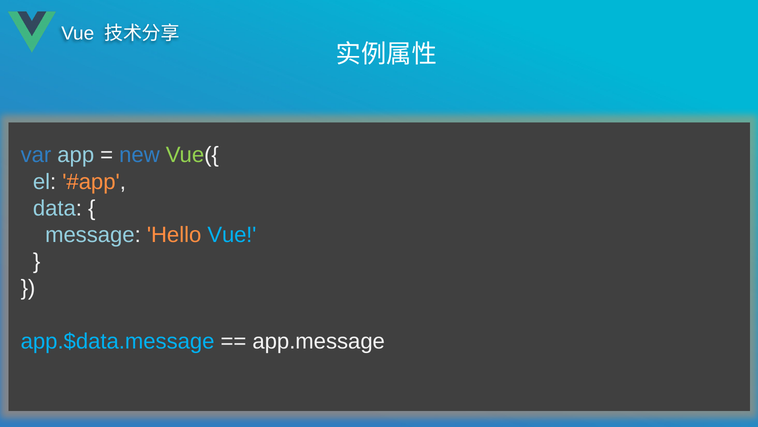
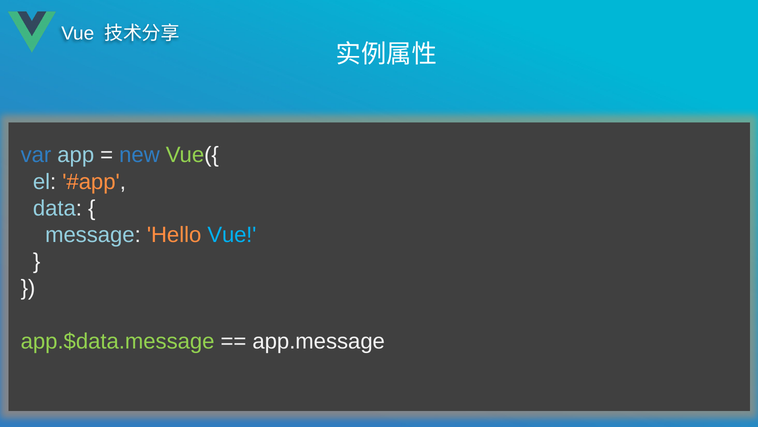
app.$data.message colour: light blue -> light green (118, 341)
